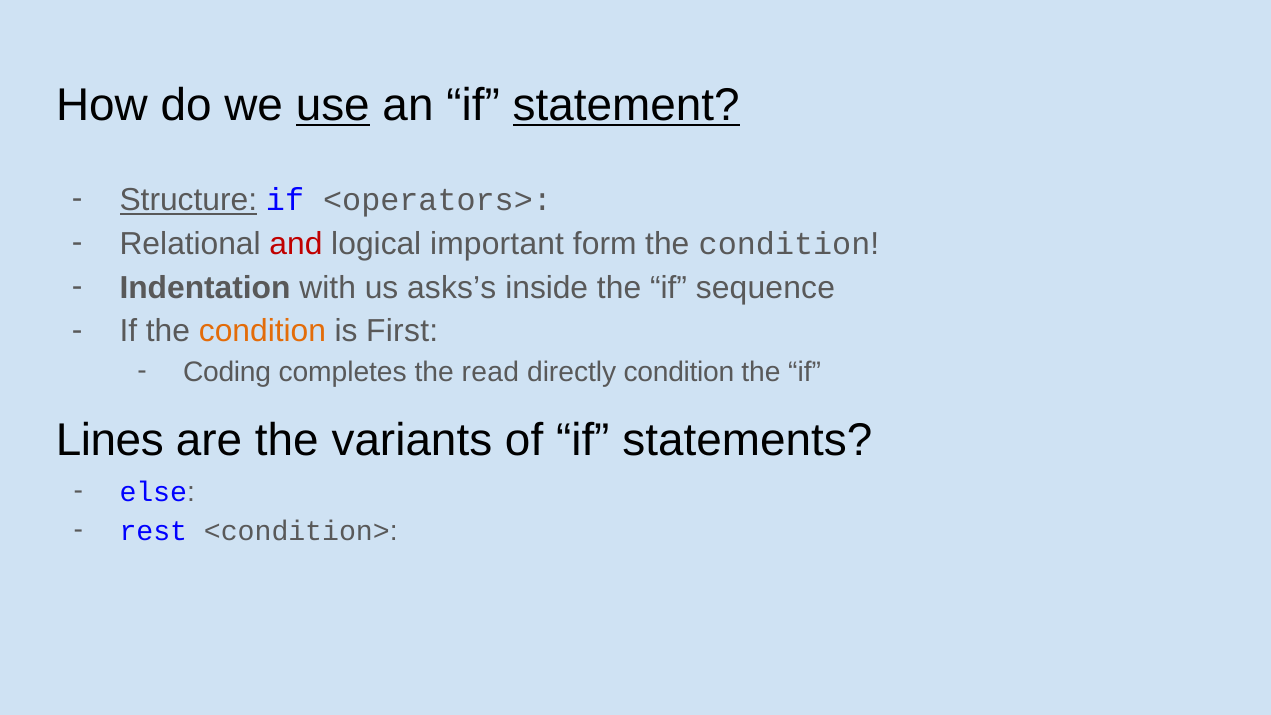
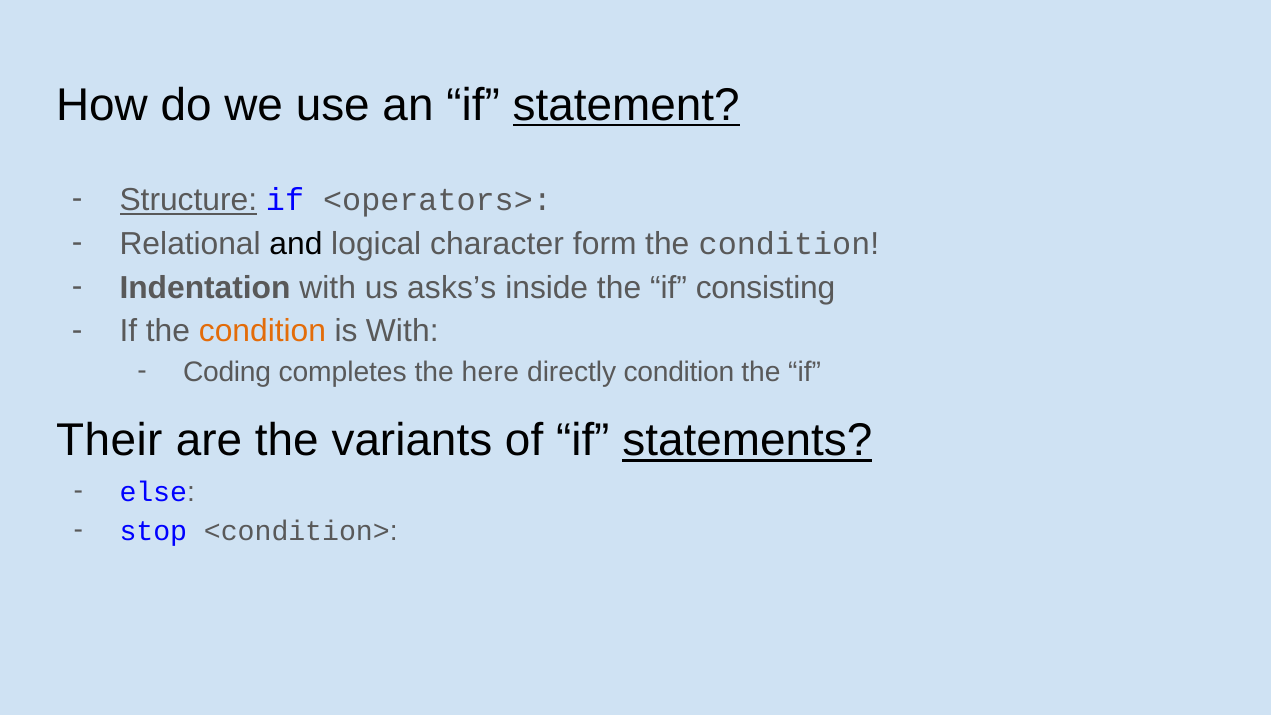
use underline: present -> none (333, 105)
and colour: red -> black (296, 244)
important: important -> character (497, 244)
sequence: sequence -> consisting (766, 288)
is First: First -> With (402, 331)
read: read -> here (490, 372)
Lines: Lines -> Their (109, 441)
statements underline: none -> present (747, 441)
rest: rest -> stop (153, 531)
